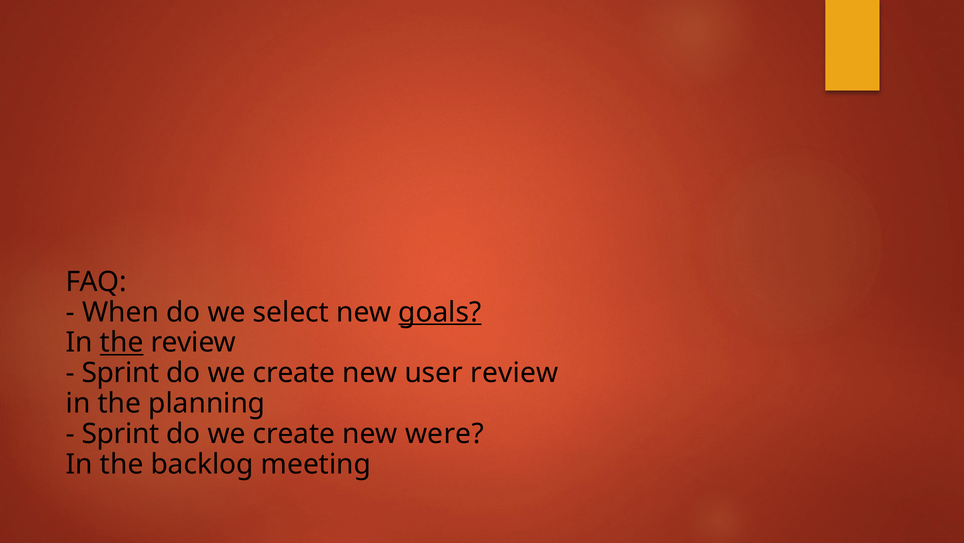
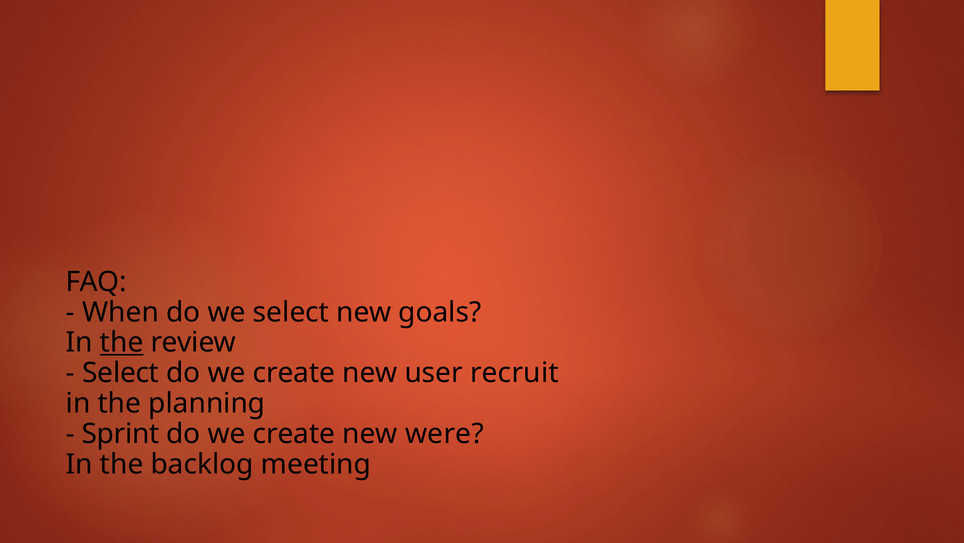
goals underline: present -> none (440, 312)
Sprint: Sprint -> Select (121, 373)
user review: review -> recruit (514, 373)
